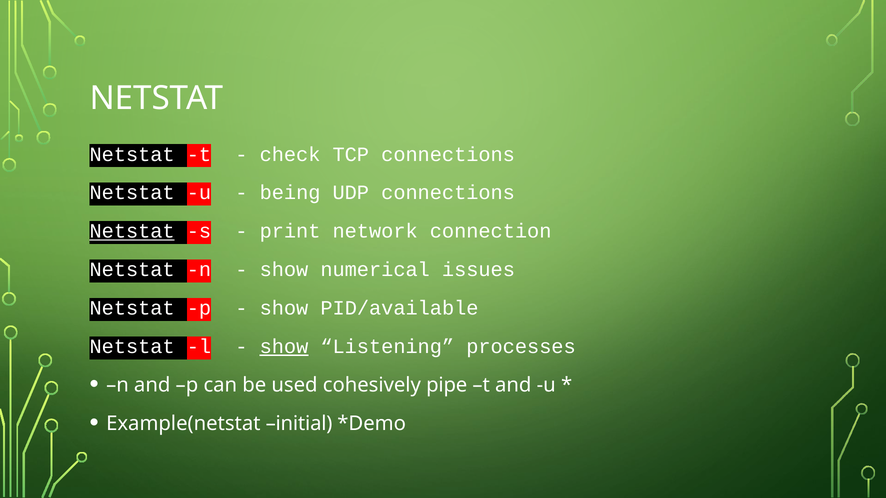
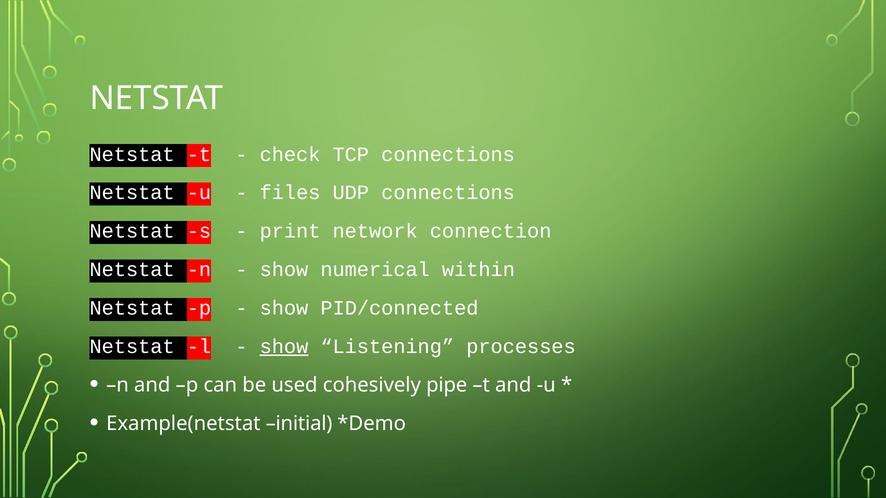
being: being -> files (290, 193)
Netstat underline: present -> none (132, 231)
issues: issues -> within (478, 270)
PID/available: PID/available -> PID/connected (399, 308)
